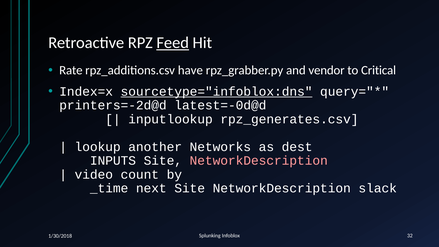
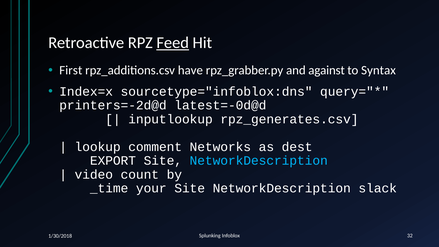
Rate: Rate -> First (71, 70)
vendor: vendor -> against (327, 70)
Critical: Critical -> Syntax (378, 70)
sourcetype="infoblox:dns underline: present -> none (217, 91)
another: another -> comment (155, 147)
INPUTS: INPUTS -> EXPORT (113, 161)
NetworkDescription colour: pink -> light blue (259, 161)
next: next -> your (151, 188)
